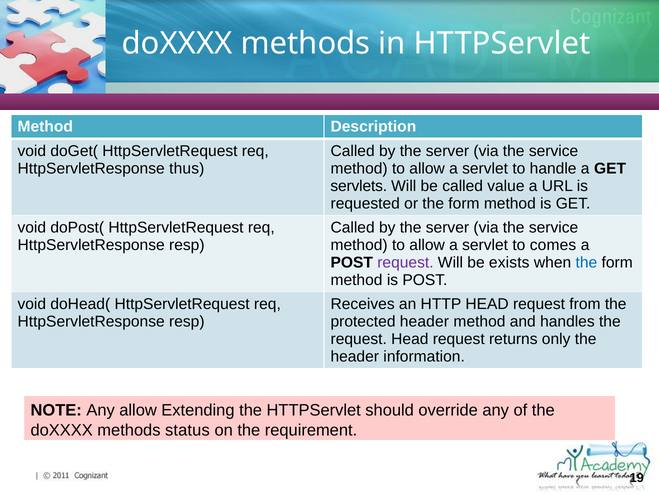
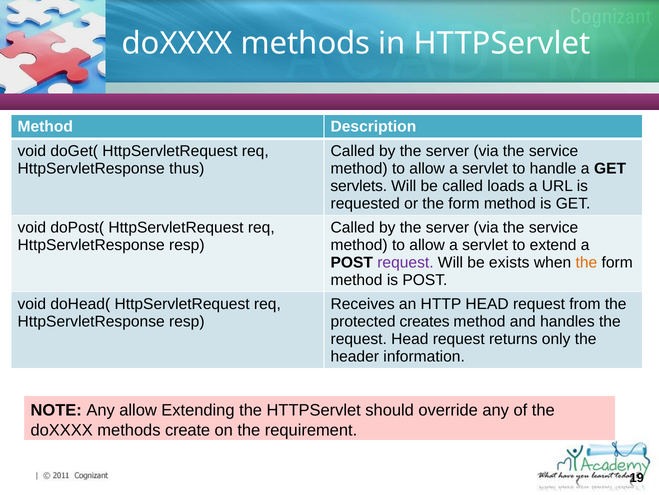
value: value -> loads (506, 186)
comes: comes -> extend (553, 245)
the colour: blue -> orange (586, 262)
protected header: header -> creates (425, 321)
status: status -> create (188, 429)
